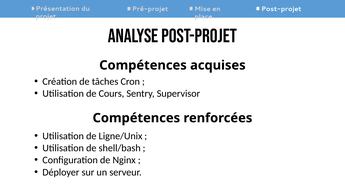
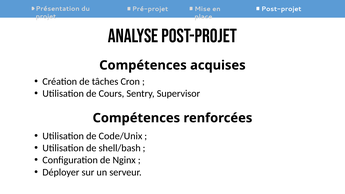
Ligne/Unix: Ligne/Unix -> Code/Unix (121, 136)
